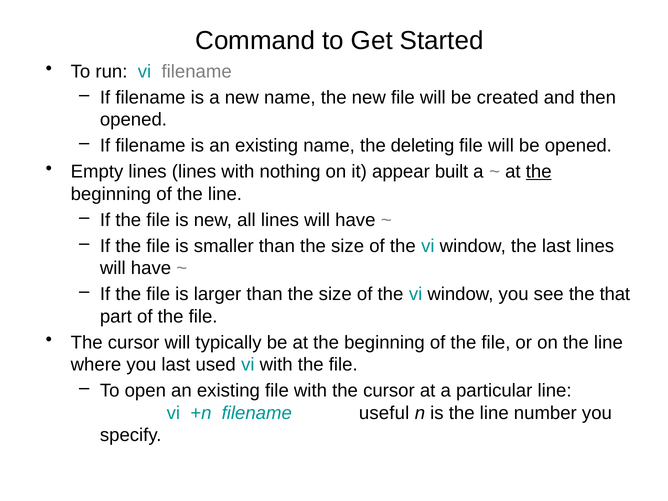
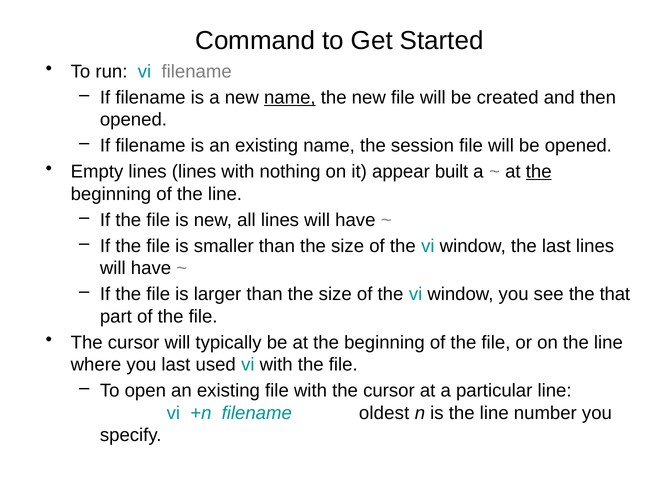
name underline: none -> present (290, 97)
deleting: deleting -> session (422, 146)
useful: useful -> oldest (384, 413)
